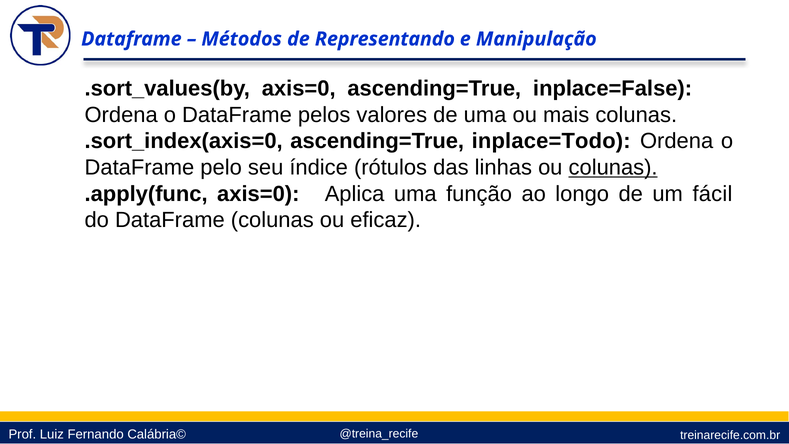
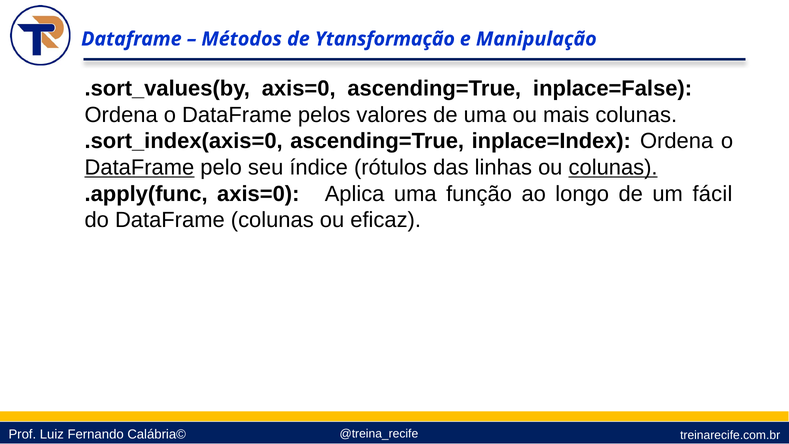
Representando: Representando -> Ytansformação (385, 39)
inplace=Todo: inplace=Todo -> inplace=Index (551, 141)
DataFrame underline: none -> present (139, 167)
